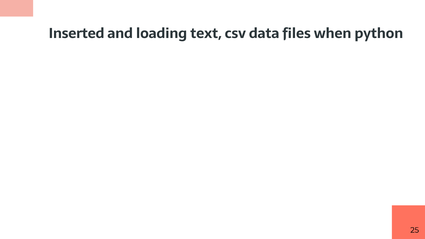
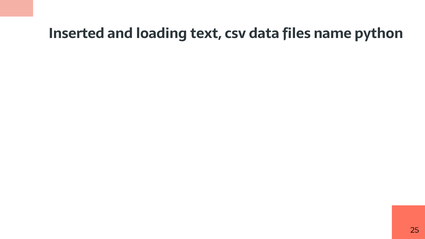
when: when -> name (333, 34)
